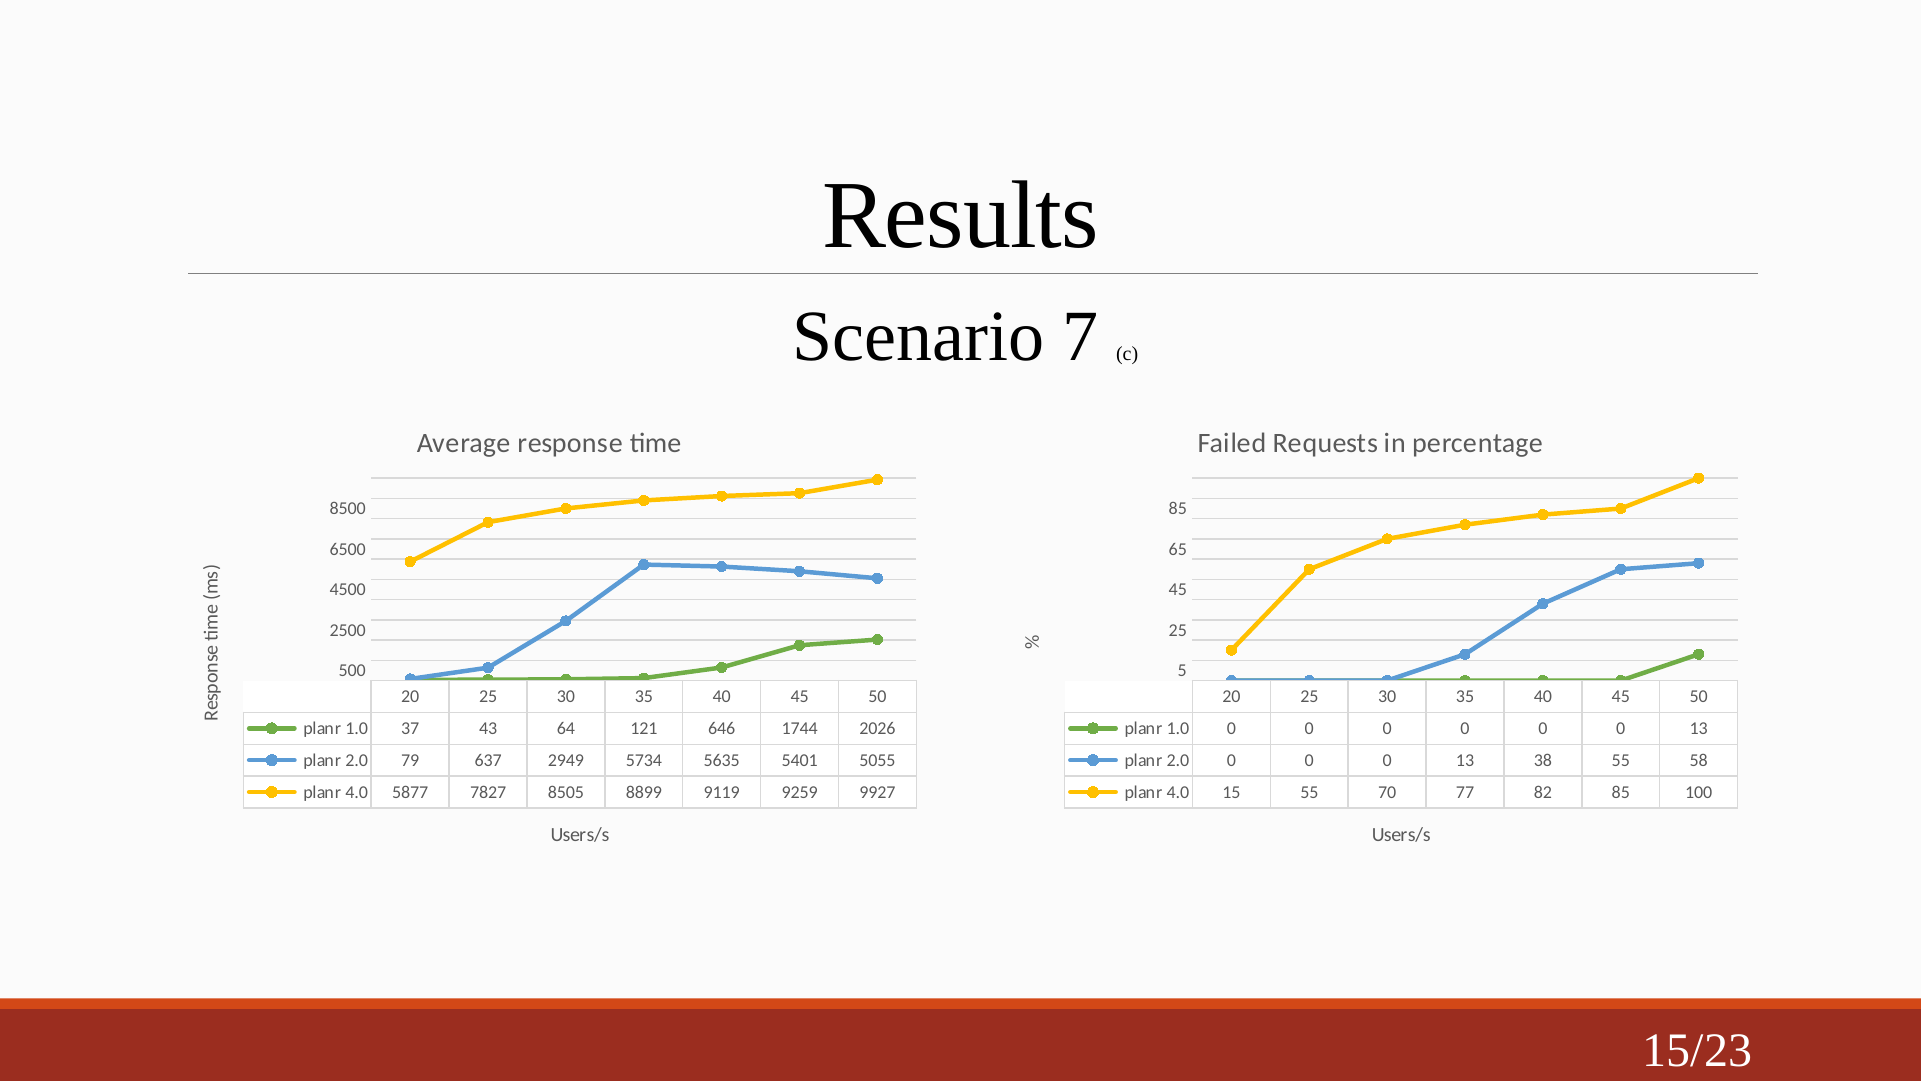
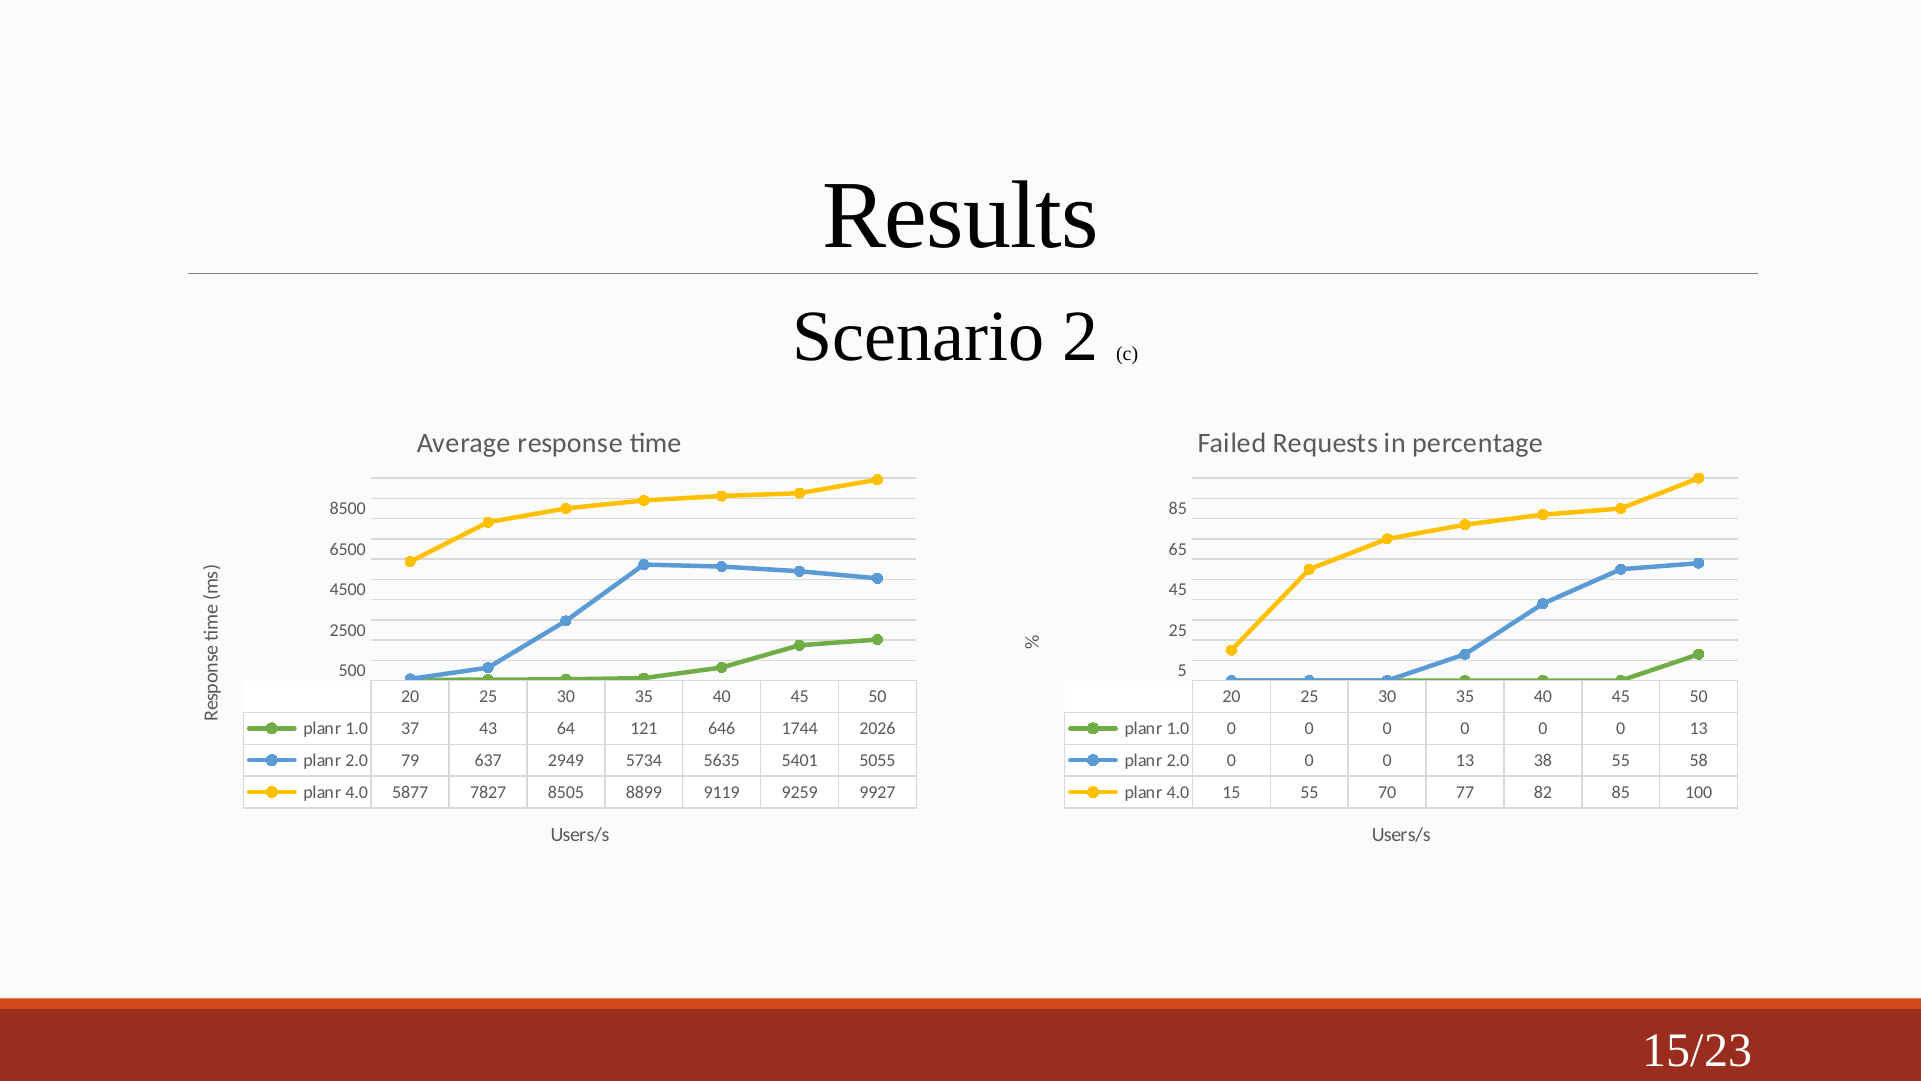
7: 7 -> 2 (1080, 336)
